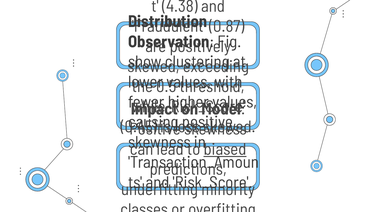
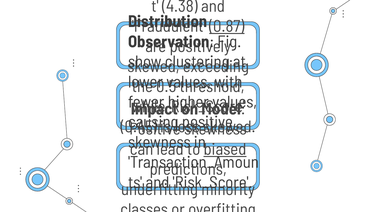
0.87 underline: none -> present (227, 26)
